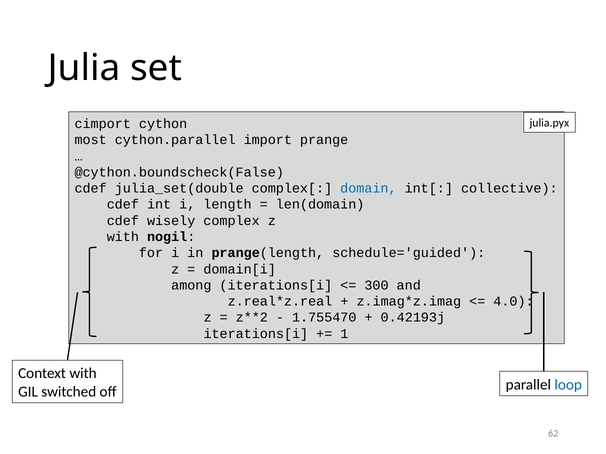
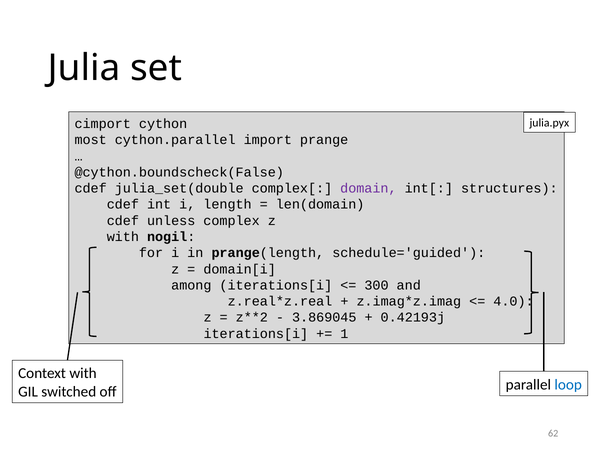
domain colour: blue -> purple (368, 189)
collective: collective -> structures (509, 189)
wisely: wisely -> unless (171, 221)
1.755470: 1.755470 -> 3.869045 (324, 318)
